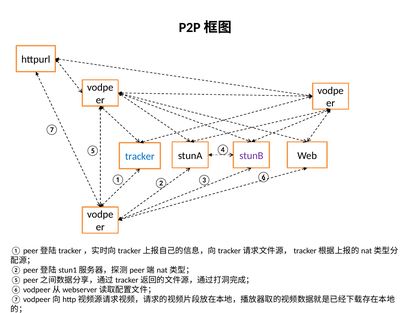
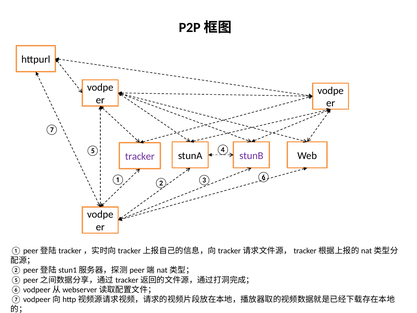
tracker colour: blue -> purple (140, 156)
